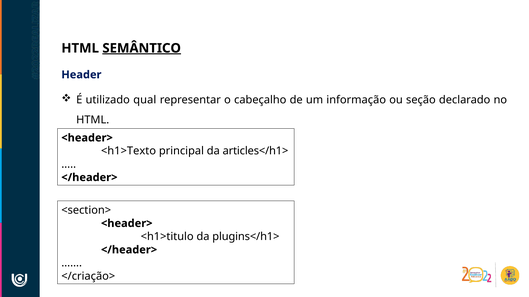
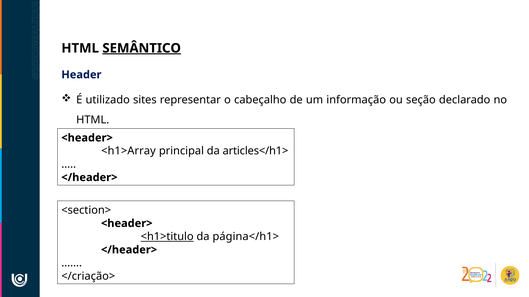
qual: qual -> sites (145, 100)
<h1>Texto: <h1>Texto -> <h1>Array (128, 151)
<h1>titulo underline: none -> present (167, 237)
plugins</h1>: plugins</h1> -> página</h1> (246, 237)
